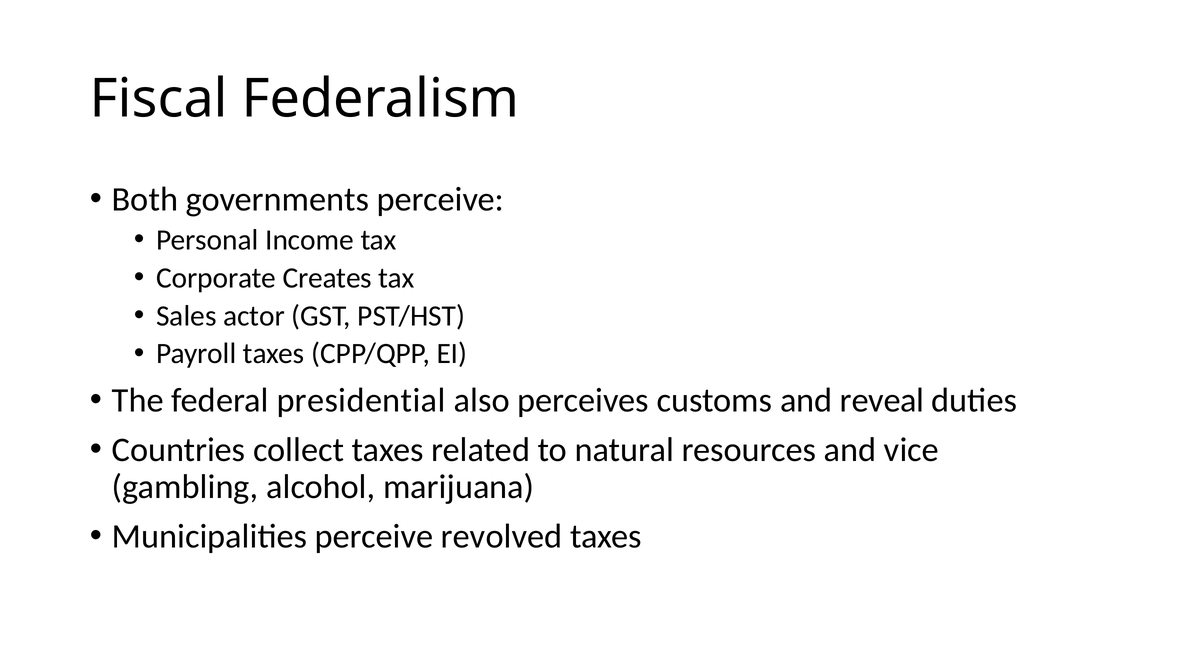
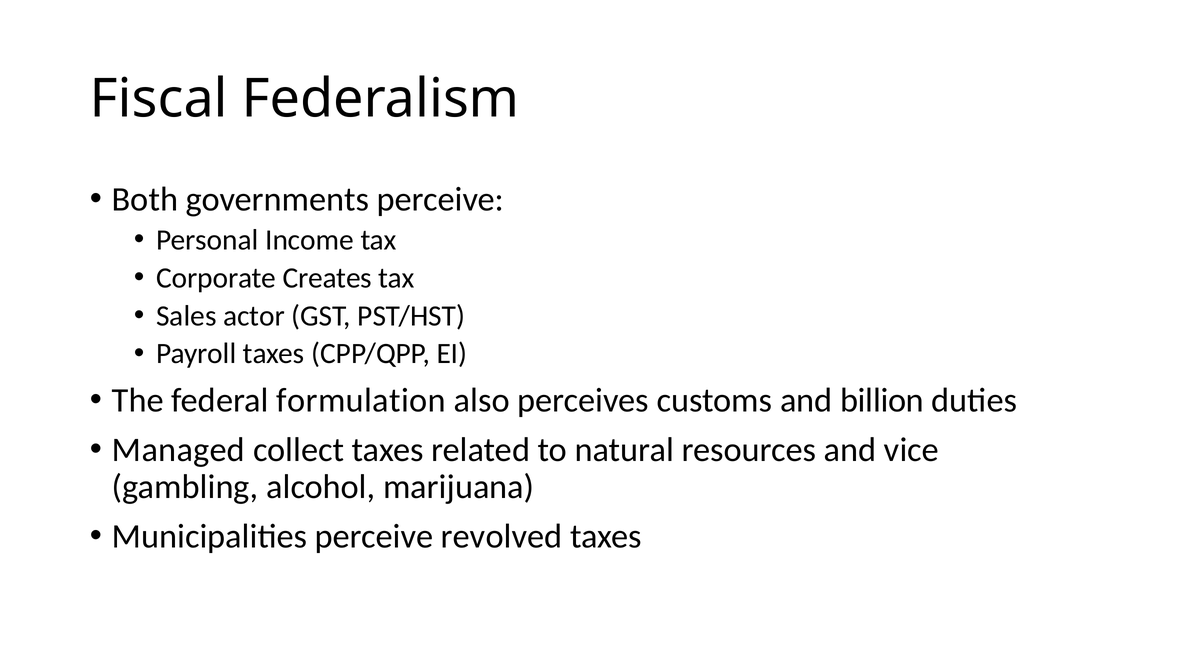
presidential: presidential -> formulation (361, 400)
reveal: reveal -> billion (882, 400)
Countries: Countries -> Managed (178, 450)
